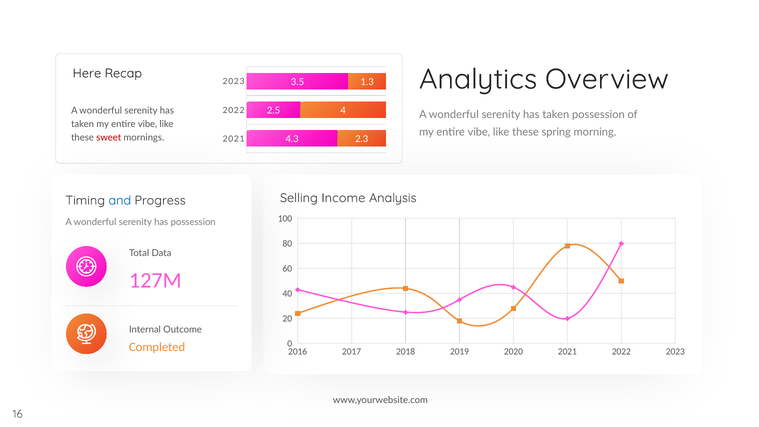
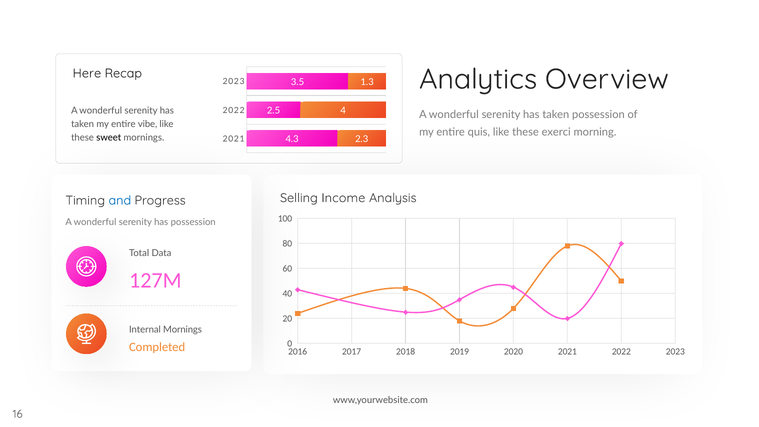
vibe: vibe -> quis (479, 132)
spring: spring -> exerci (556, 132)
sweet colour: red -> black (109, 138)
Outcome: Outcome -> Mornings (183, 330)
